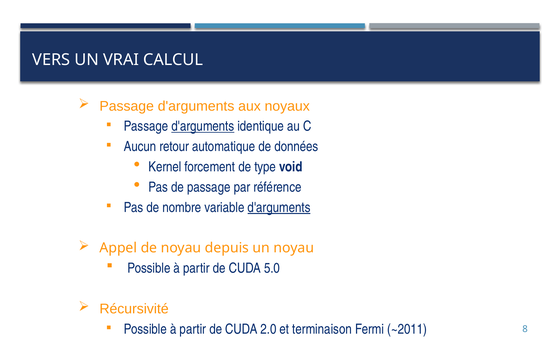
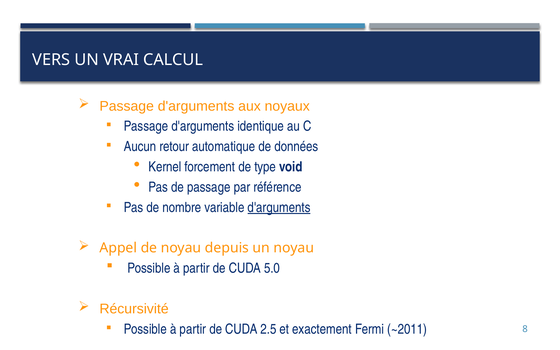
d'arguments underline: present -> none (203, 126)
2.0: 2.0 -> 2.5 (268, 329)
terminaison: terminaison -> exactement (322, 329)
